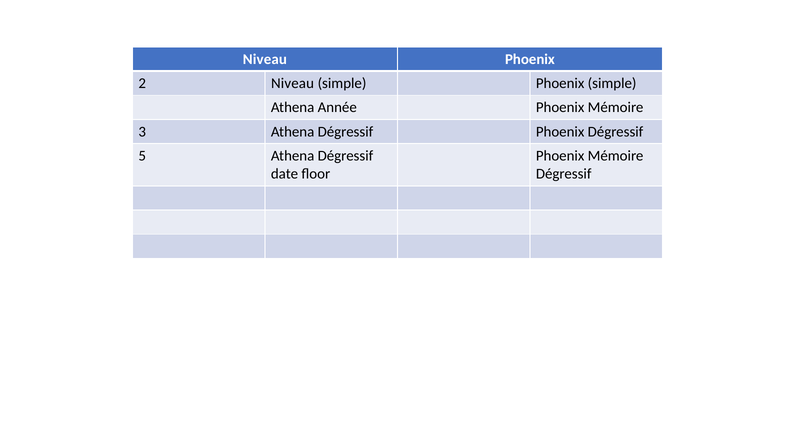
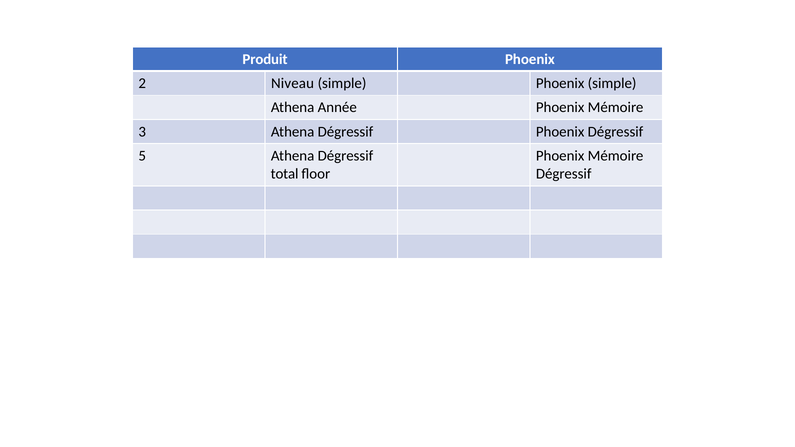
Niveau: Niveau -> Produit (265, 59)
date: date -> total (285, 174)
